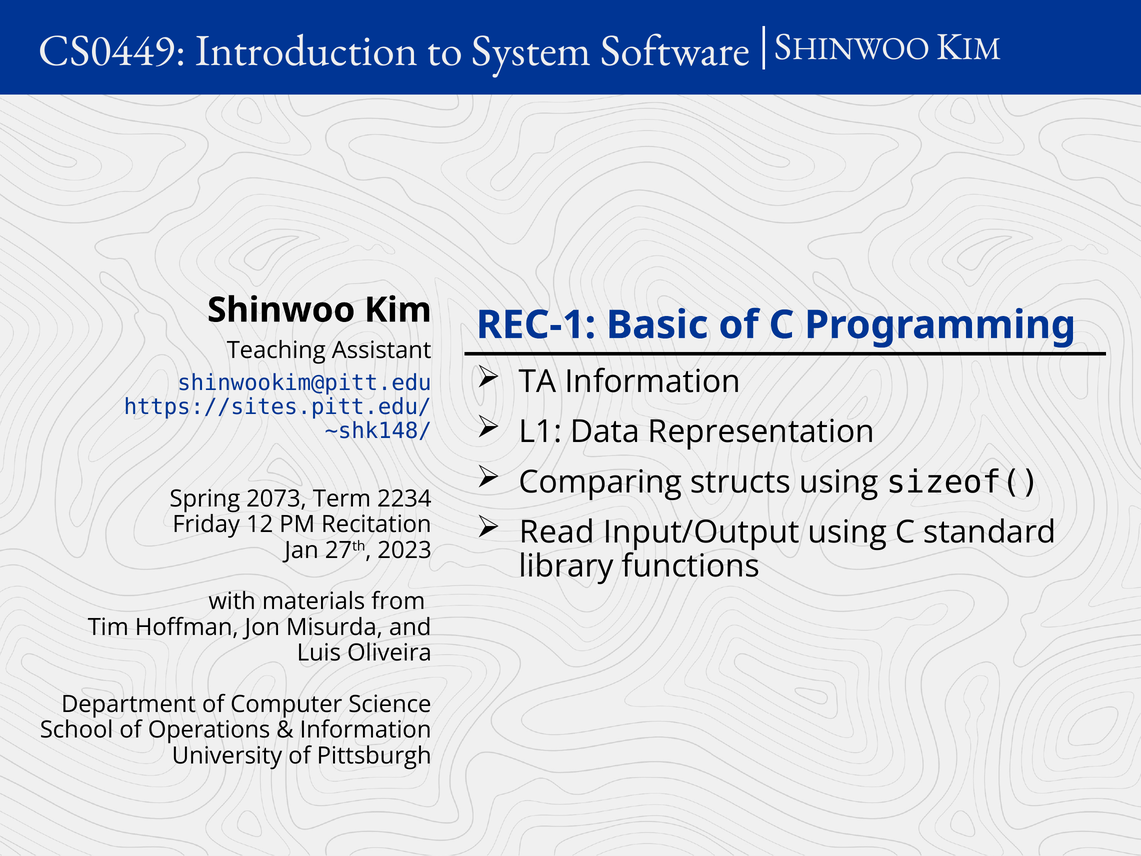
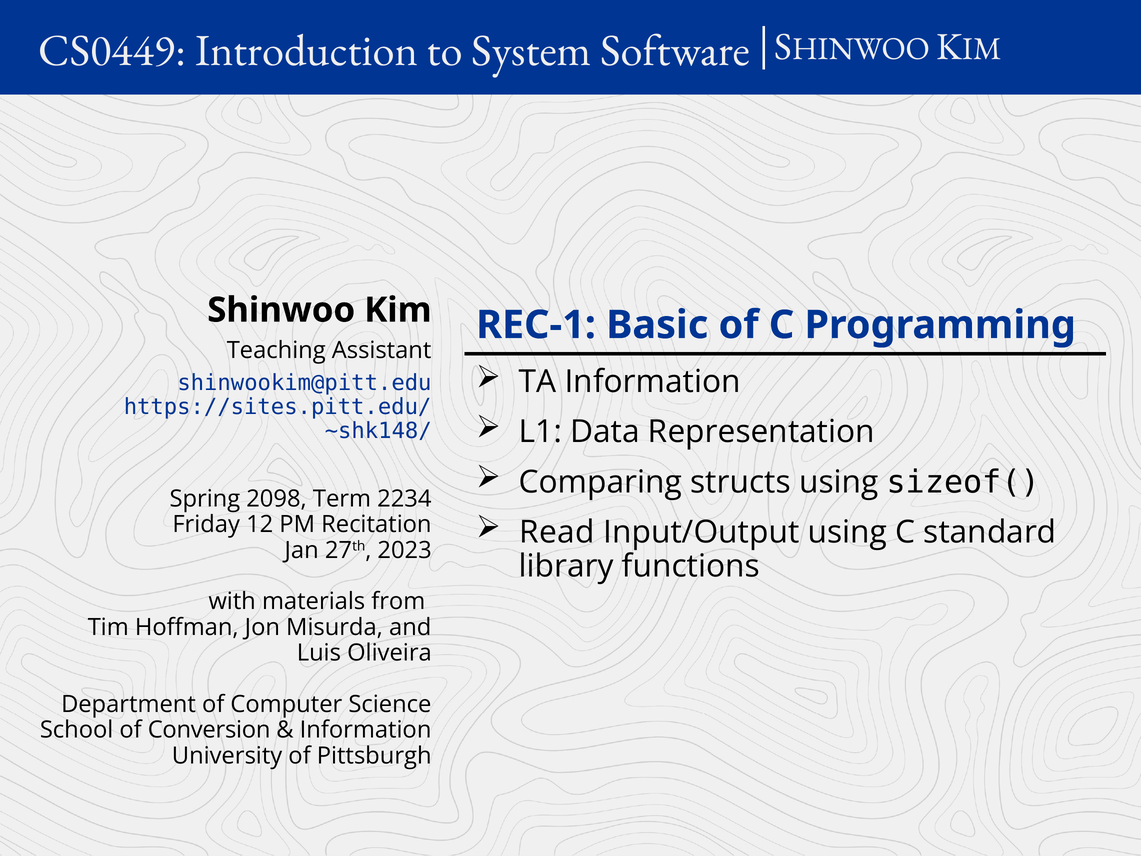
2073: 2073 -> 2098 (277, 499)
Operations: Operations -> Conversion (209, 730)
